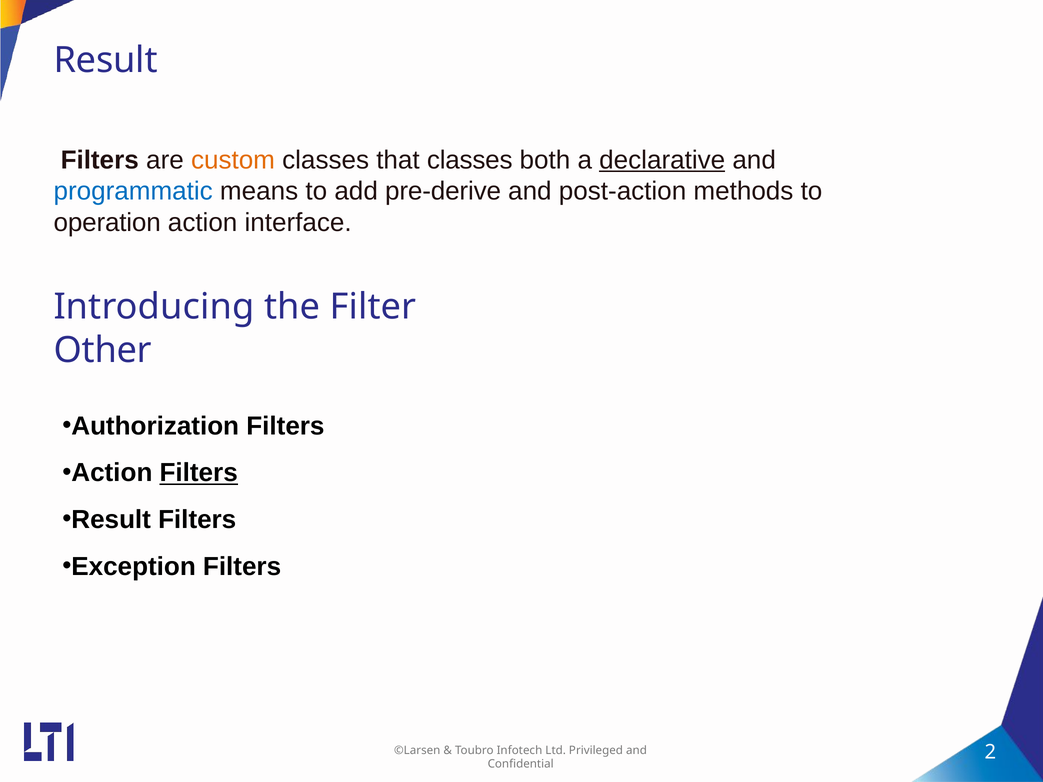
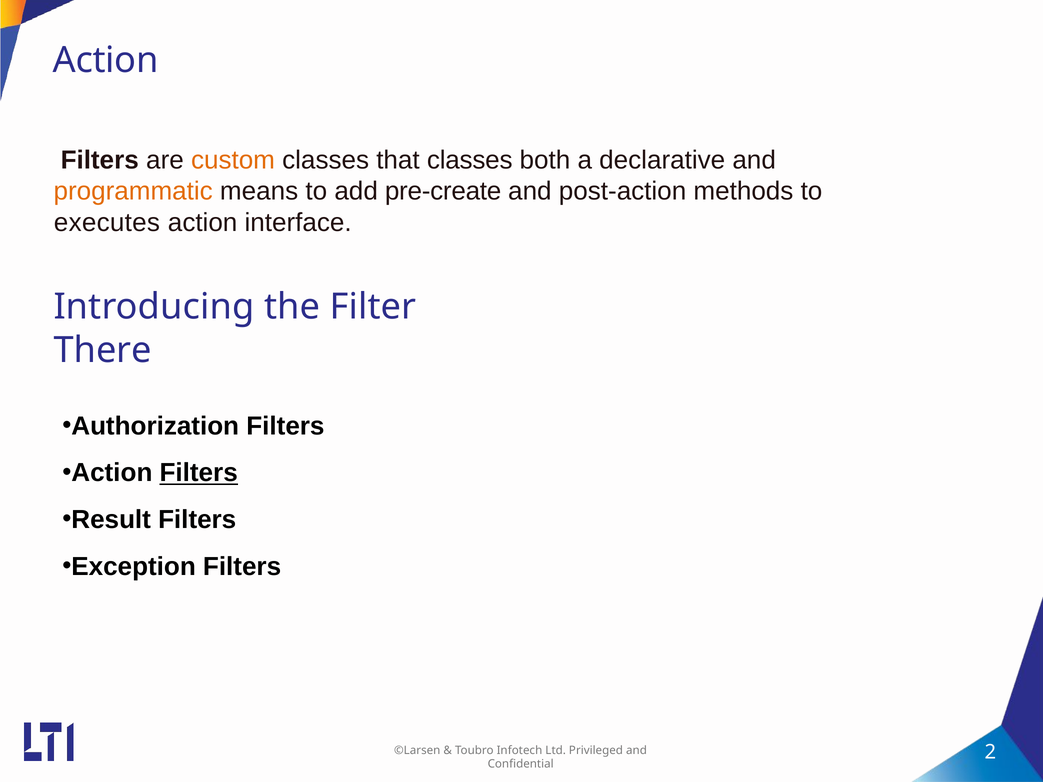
Result: Result -> Action (106, 61)
declarative underline: present -> none (662, 160)
programmatic colour: blue -> orange (133, 191)
pre-derive: pre-derive -> pre-create (443, 191)
operation: operation -> executes (107, 223)
Other: Other -> There (103, 350)
